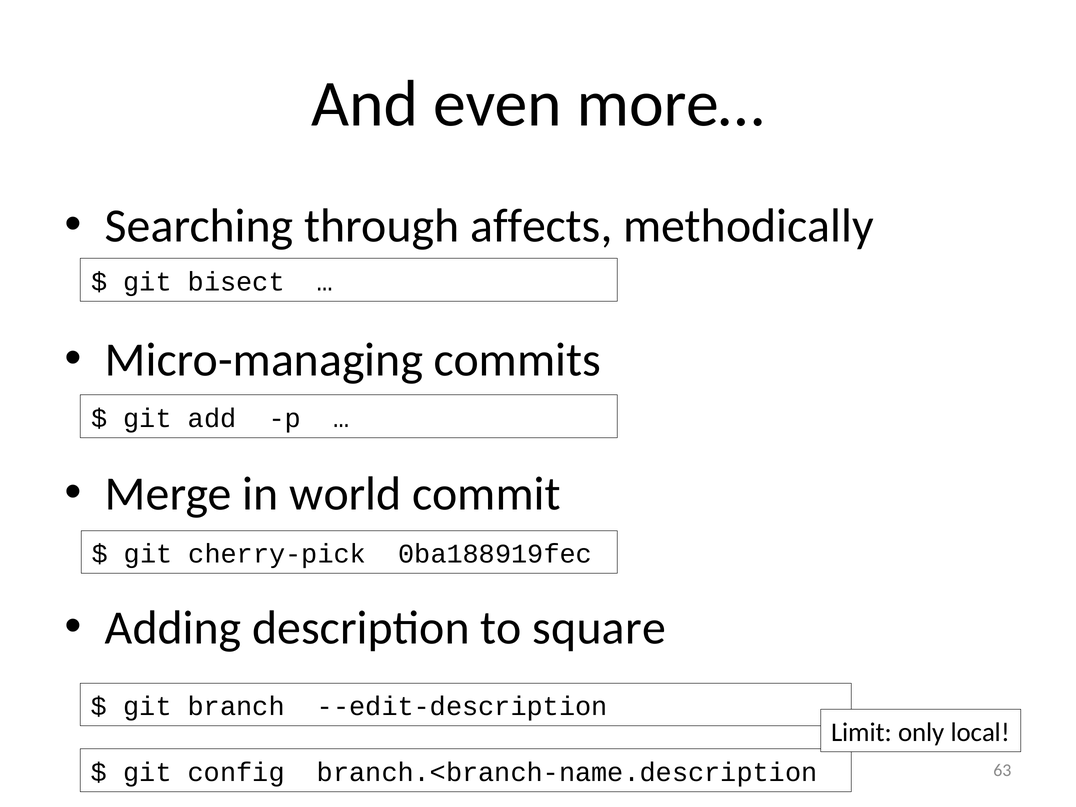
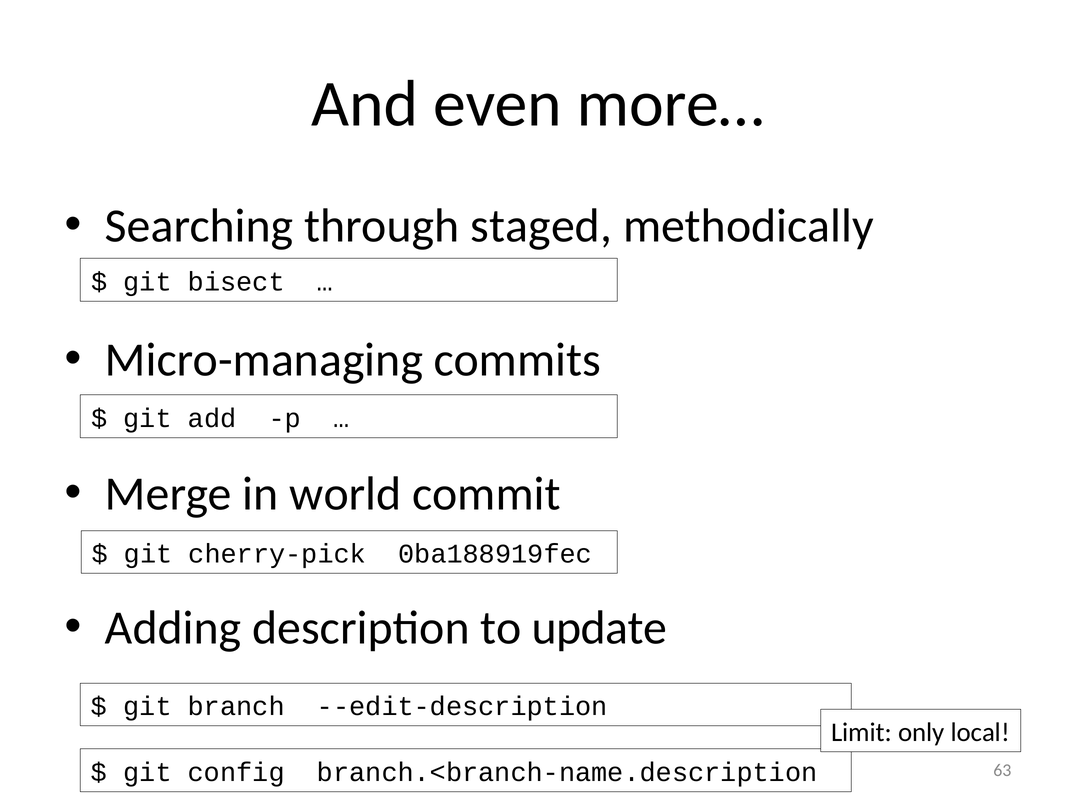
affects: affects -> staged (541, 226)
square: square -> update (599, 628)
